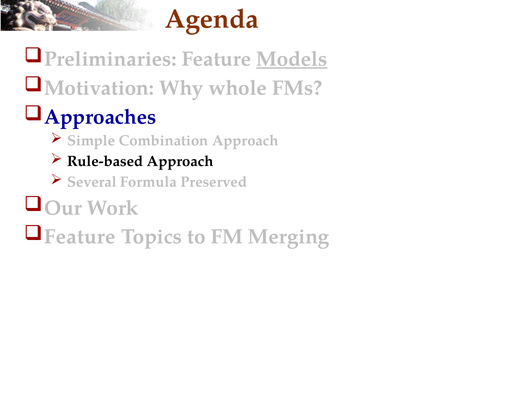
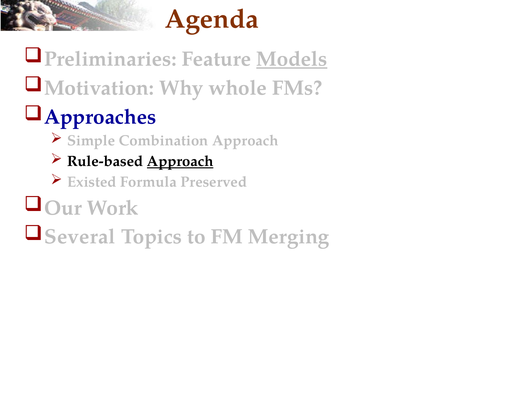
Approach underline: none -> present (180, 162)
Several: Several -> Existed (92, 182)
Feature: Feature -> Several (80, 237)
